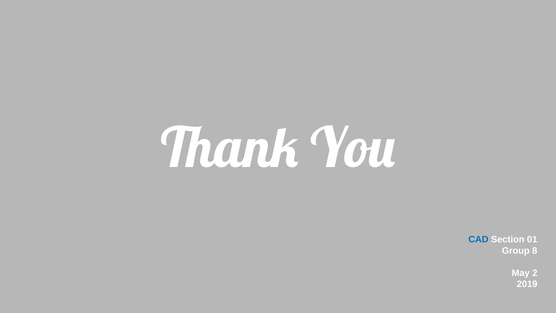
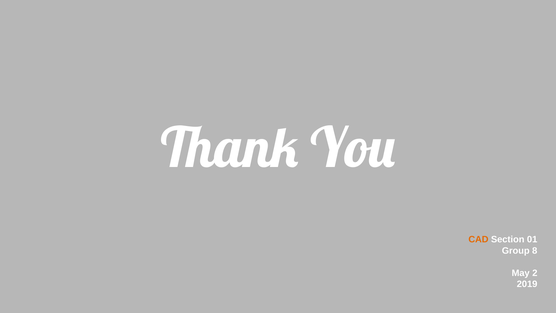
CAD colour: blue -> orange (478, 239)
